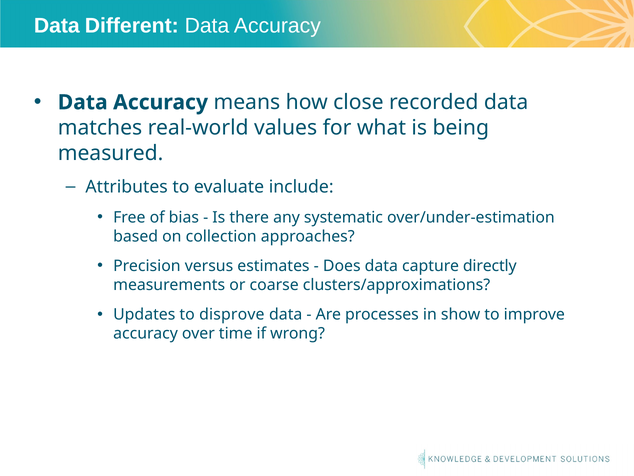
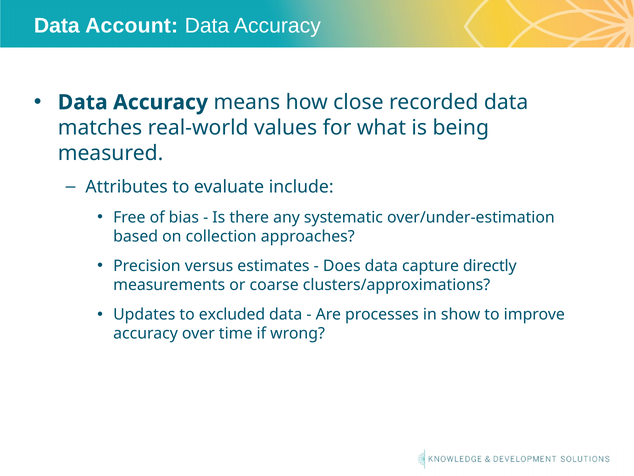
Different: Different -> Account (132, 26)
disprove: disprove -> excluded (232, 314)
